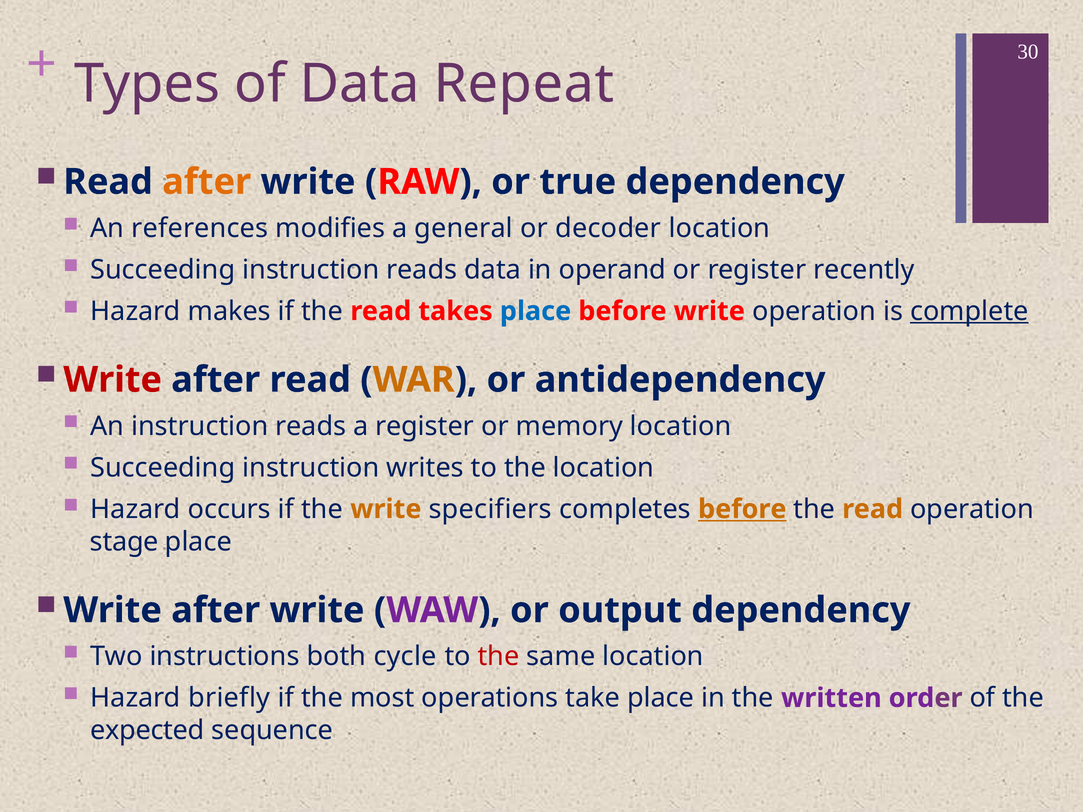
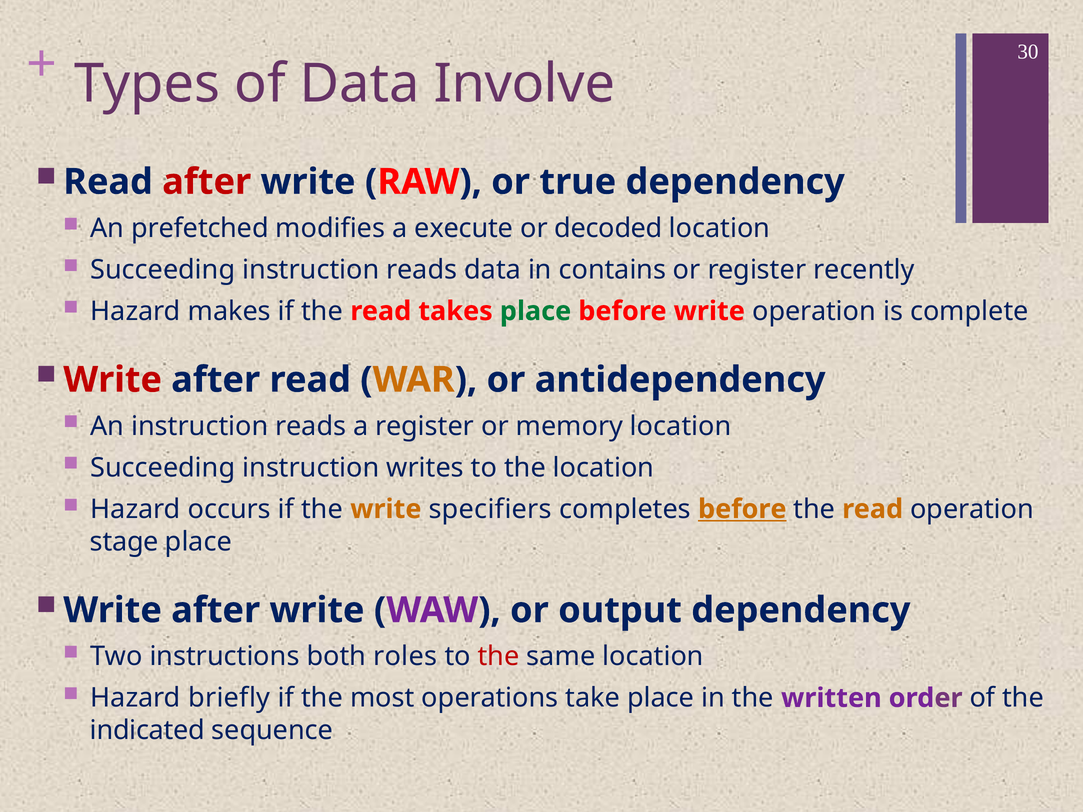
Repeat: Repeat -> Involve (524, 84)
after colour: orange -> red (207, 182)
references: references -> prefetched (200, 228)
general: general -> execute (464, 228)
decoder: decoder -> decoded (608, 228)
operand: operand -> contains (612, 270)
place colour: blue -> green (536, 311)
complete underline: present -> none (969, 311)
cycle: cycle -> roles (405, 657)
expected: expected -> indicated (147, 731)
